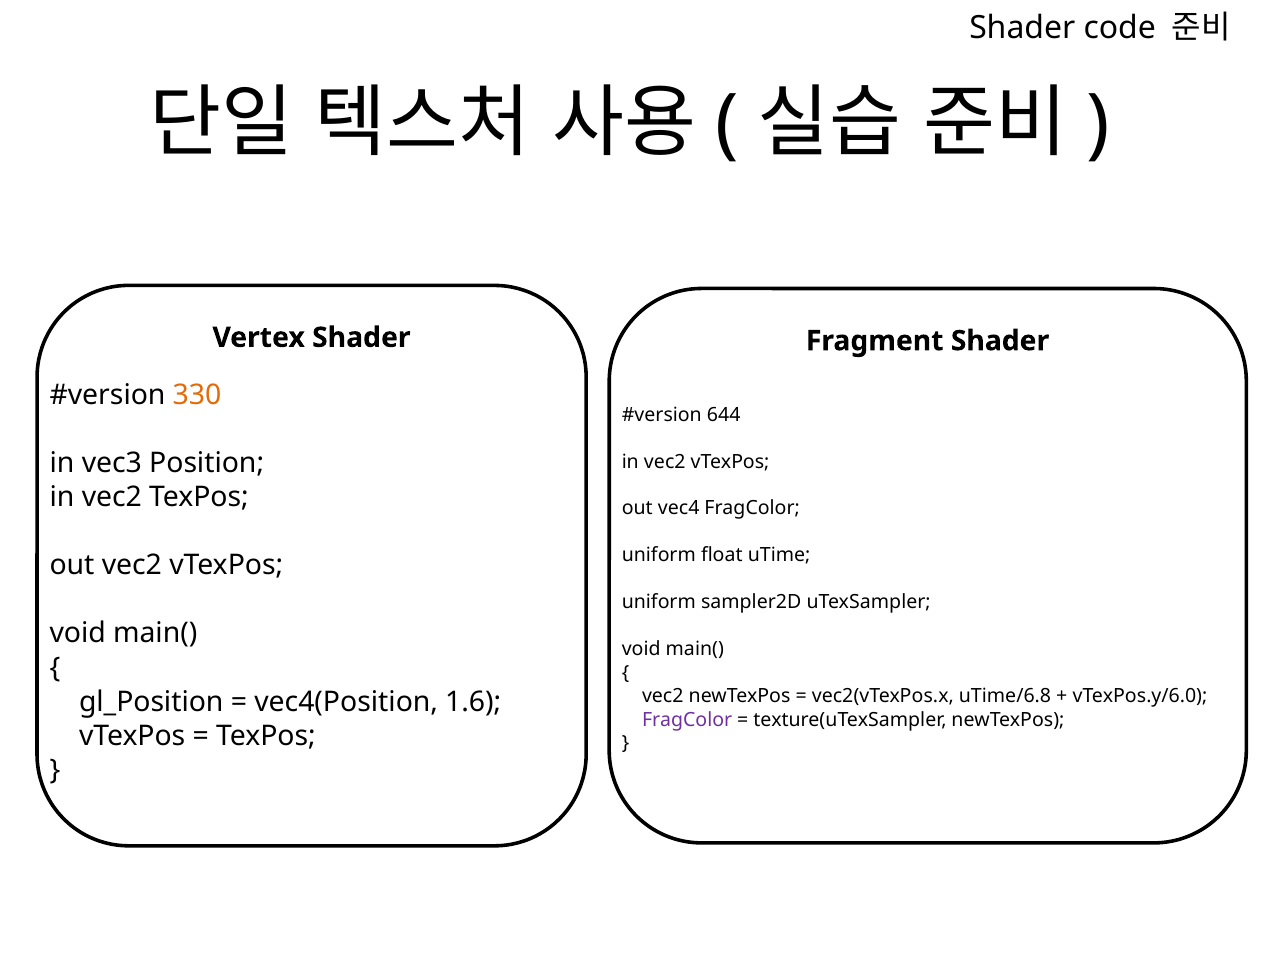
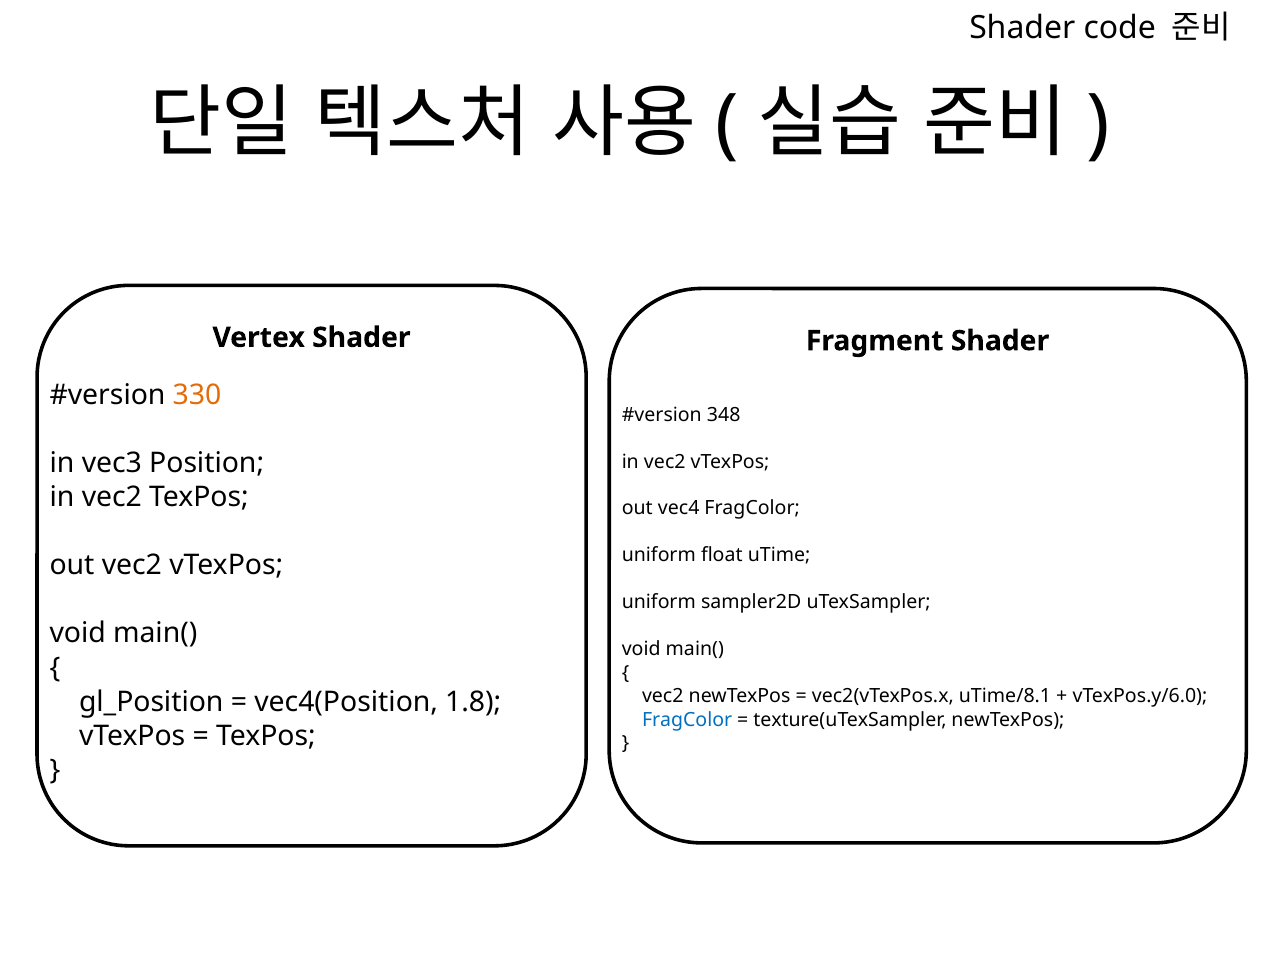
644: 644 -> 348 (724, 414)
uTime/6.8: uTime/6.8 -> uTime/8.1 (1005, 696)
1.6: 1.6 -> 1.8 (473, 701)
FragColor colour: purple -> blue (687, 719)
